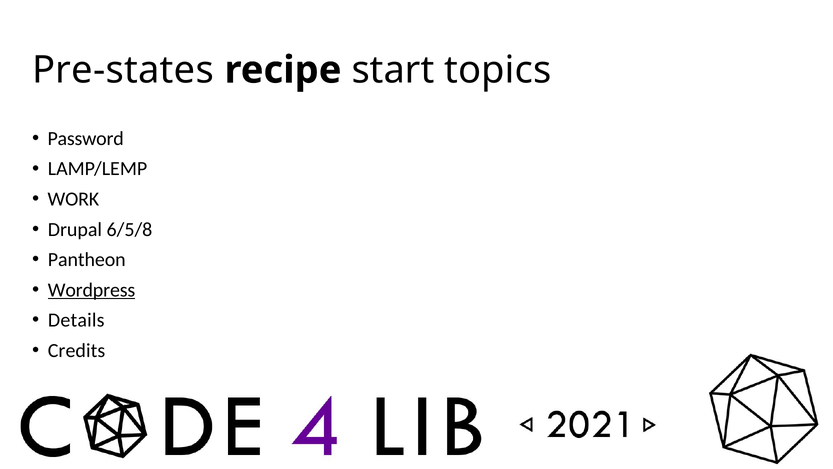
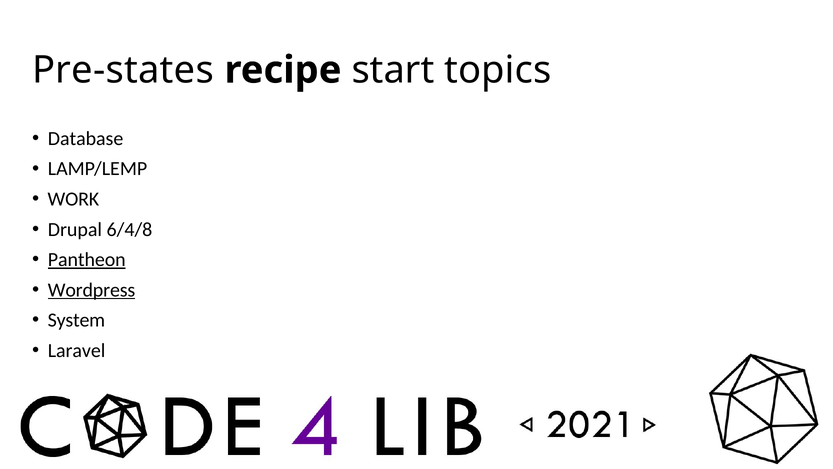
Password: Password -> Database (86, 139)
6/5/8: 6/5/8 -> 6/4/8 (129, 229)
Pantheon underline: none -> present (87, 259)
Details: Details -> System (76, 320)
Credits: Credits -> Laravel (77, 350)
